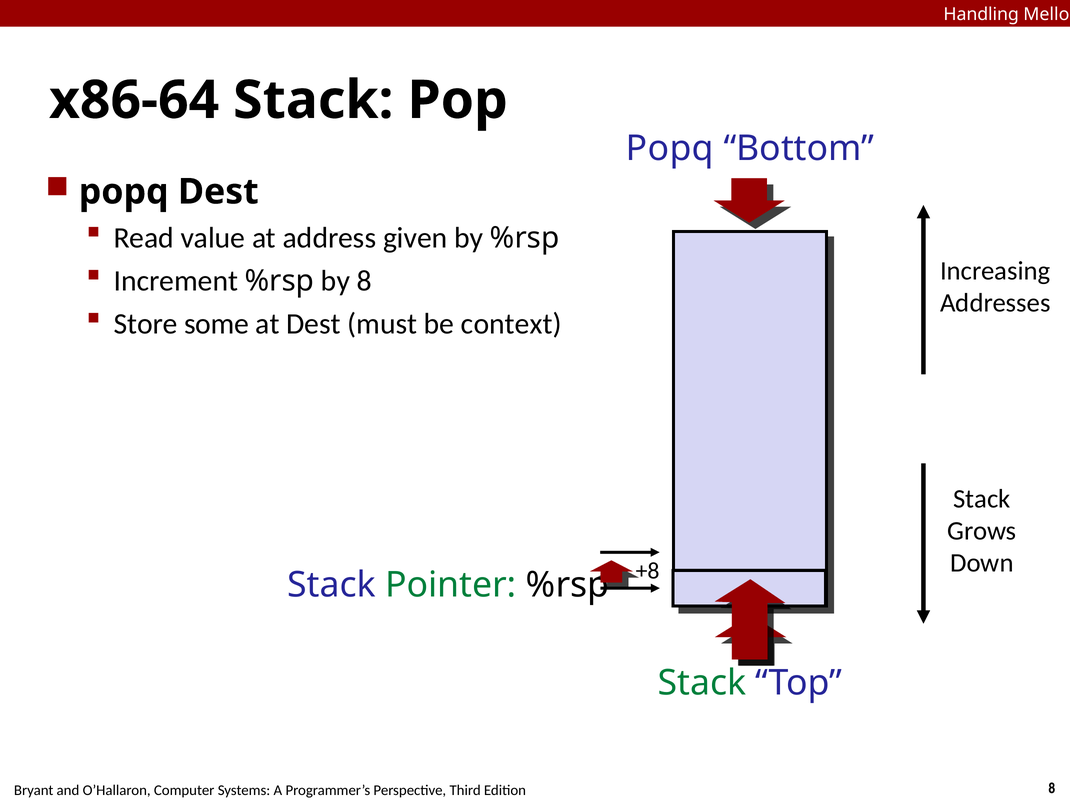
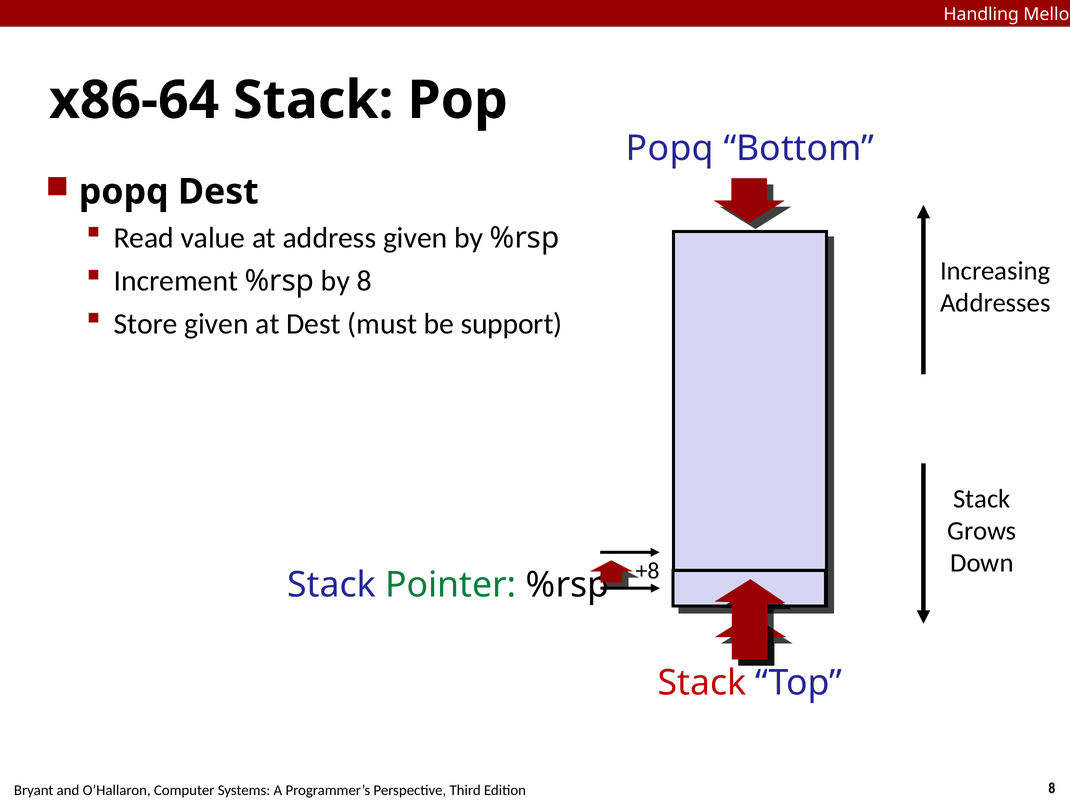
Store some: some -> given (216, 324)
context: context -> support (512, 324)
Stack colour: green -> red (702, 683)
